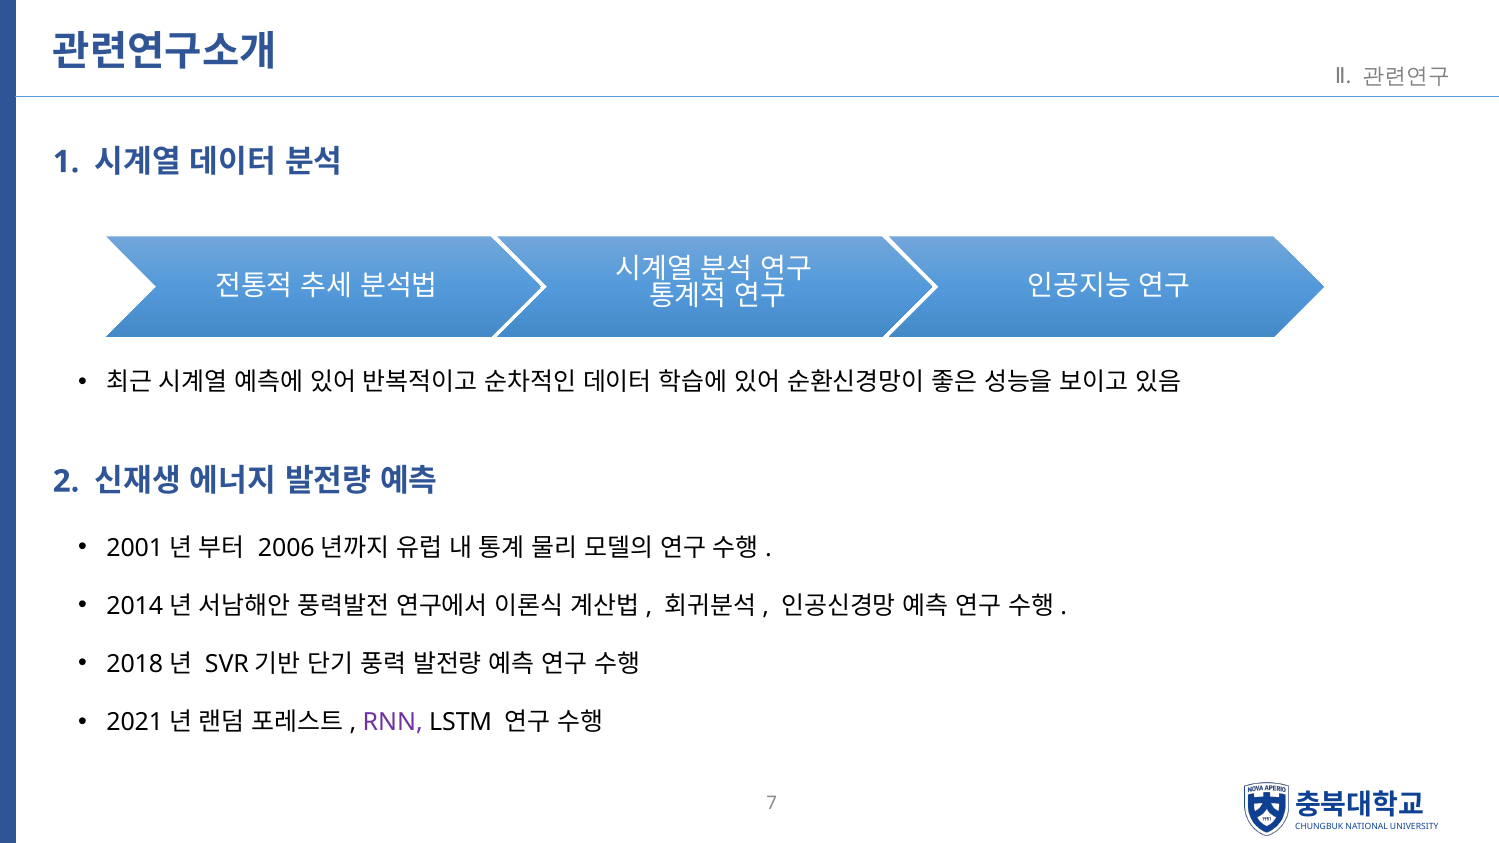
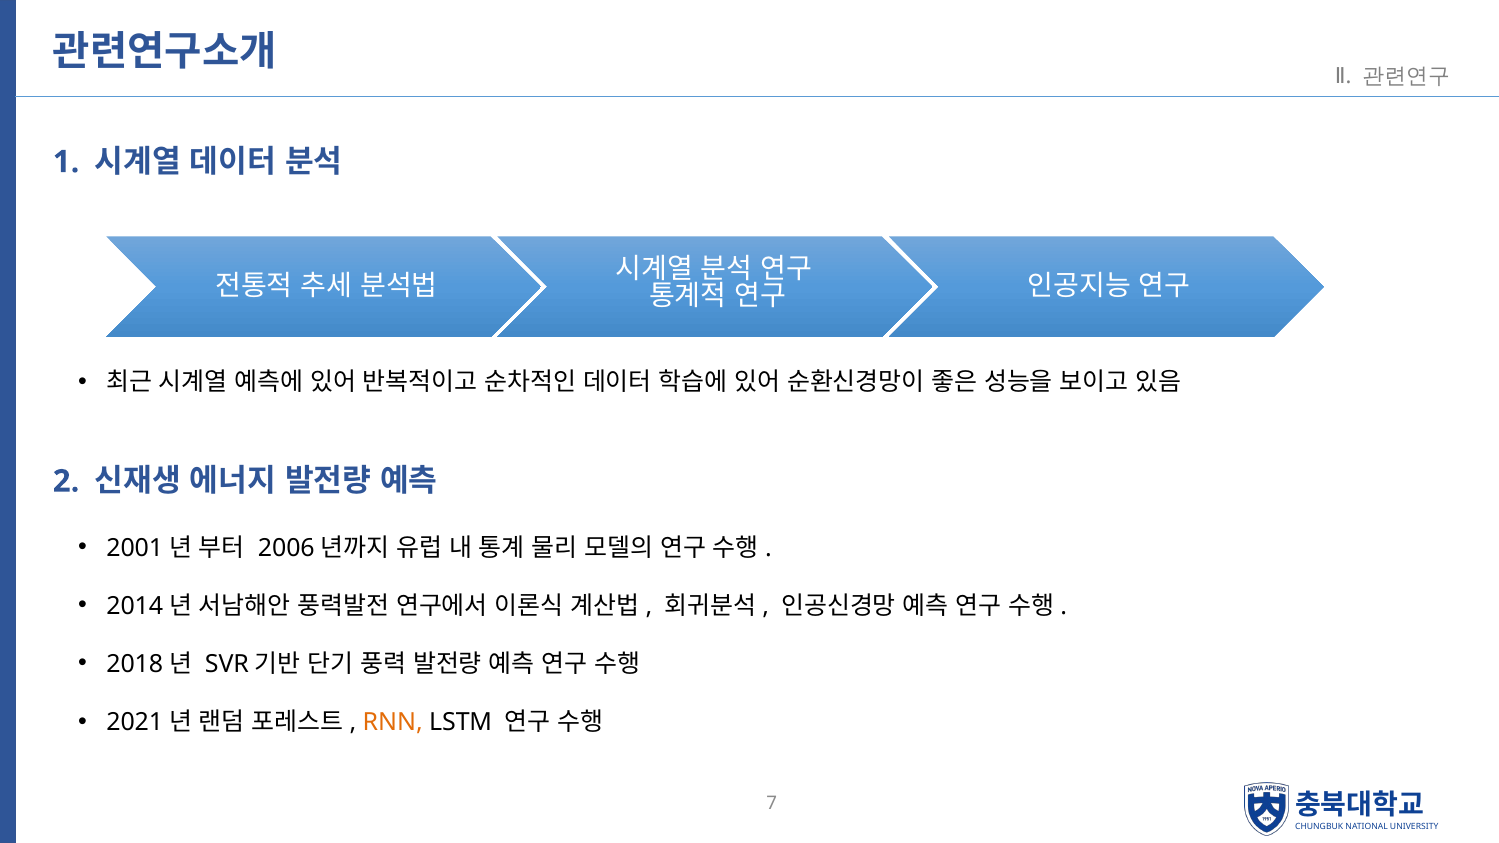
RNN colour: purple -> orange (393, 722)
